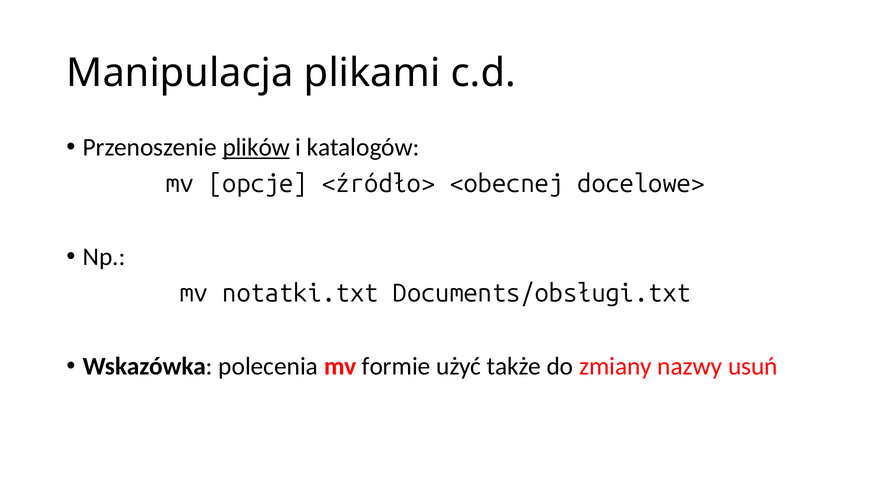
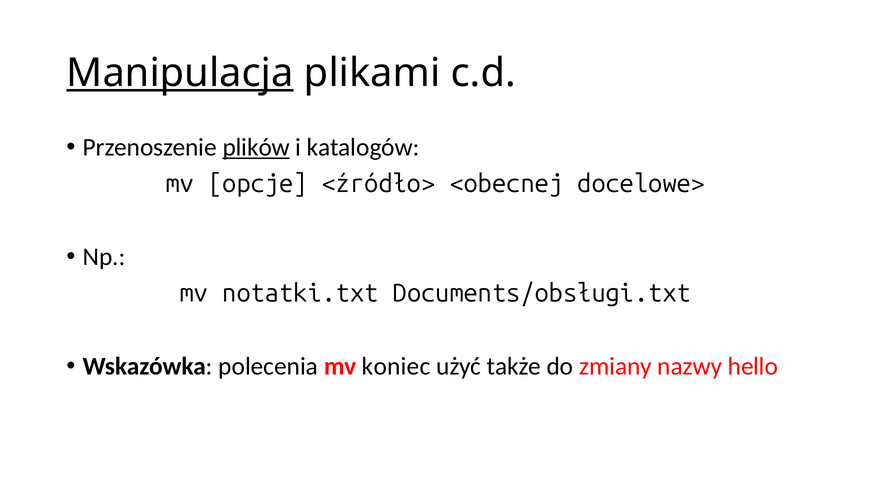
Manipulacja underline: none -> present (180, 73)
formie: formie -> koniec (396, 366)
usuń: usuń -> hello (753, 366)
